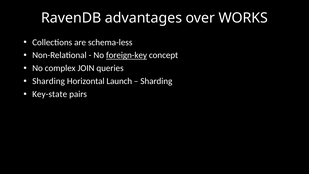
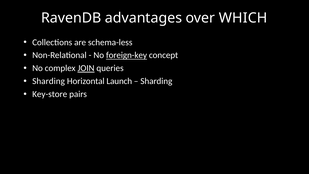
WORKS: WORKS -> WHICH (243, 18)
JOIN underline: none -> present (86, 68)
Key-state: Key-state -> Key-store (50, 94)
